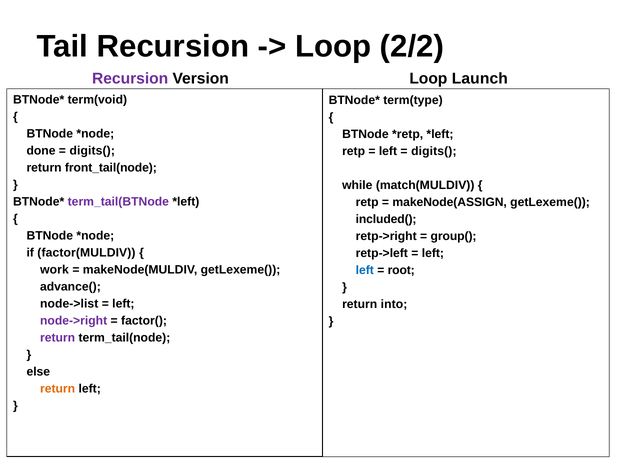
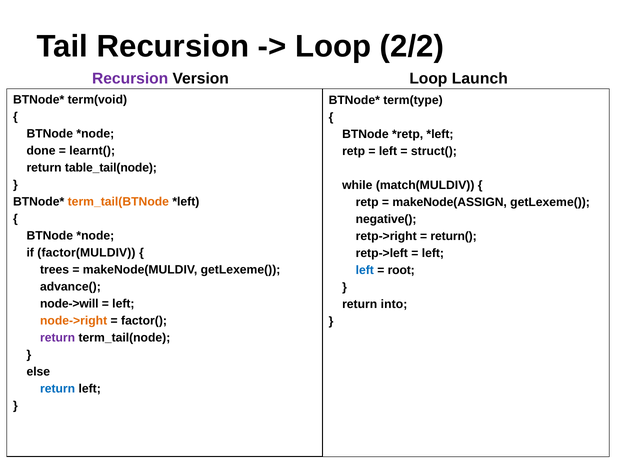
digits(: digits( -> learnt( (92, 151)
digits(: digits( -> struct( (434, 151)
front_tail(node: front_tail(node -> table_tail(node (111, 168)
term_tail(BTNode colour: purple -> orange (118, 202)
included(: included( -> negative( (386, 219)
group(: group( -> return( (454, 236)
work: work -> trees (55, 270)
node->list: node->list -> node->will (69, 304)
node->right colour: purple -> orange (74, 321)
return colour: orange -> blue (58, 389)
